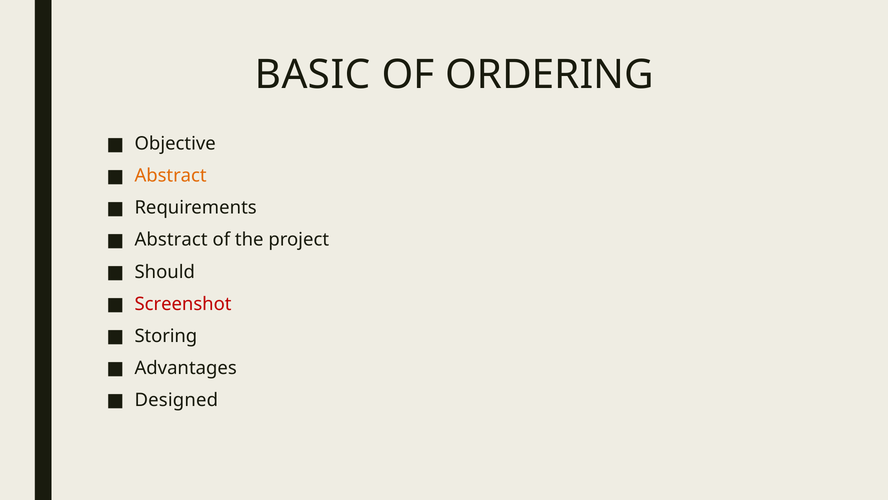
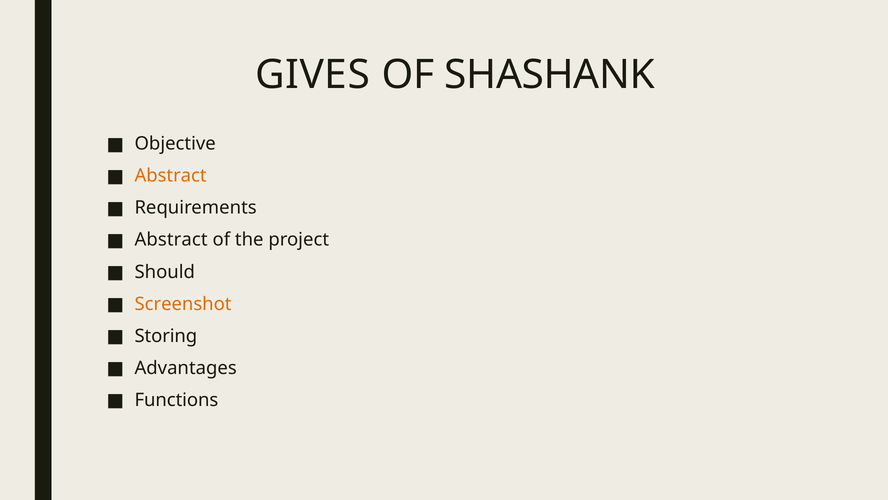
BASIC: BASIC -> GIVES (313, 75)
ORDERING: ORDERING -> SHASHANK (550, 75)
Screenshot colour: red -> orange (183, 304)
Designed: Designed -> Functions (176, 400)
